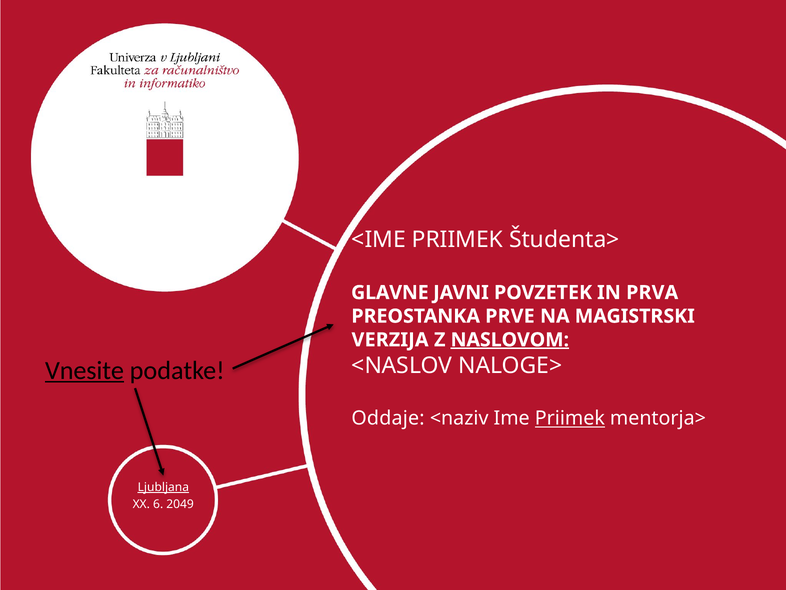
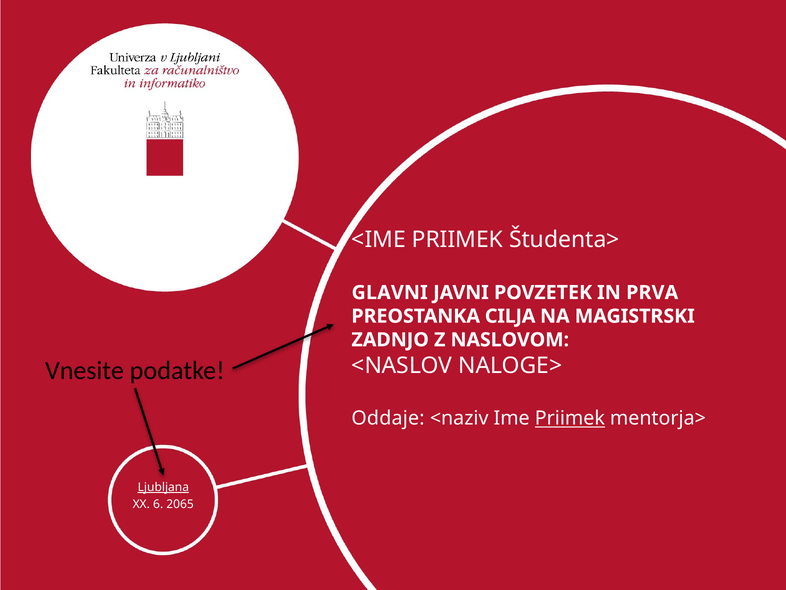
GLAVNE: GLAVNE -> GLAVNI (390, 292)
PRVE: PRVE -> CILJA (510, 316)
VERZIJA: VERZIJA -> ZADNJO (390, 340)
NASLOVOM underline: present -> none (510, 340)
Vnesite underline: present -> none (85, 370)
2049: 2049 -> 2065 (180, 504)
